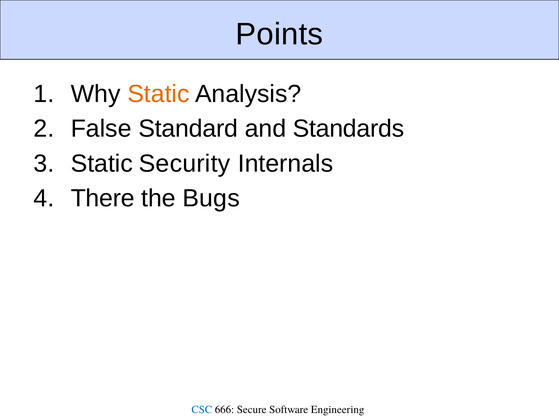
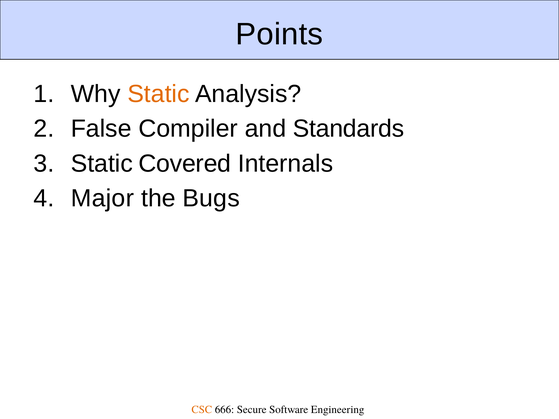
Standard: Standard -> Compiler (188, 129)
Security: Security -> Covered (185, 164)
There: There -> Major (102, 198)
CSC colour: blue -> orange (202, 410)
